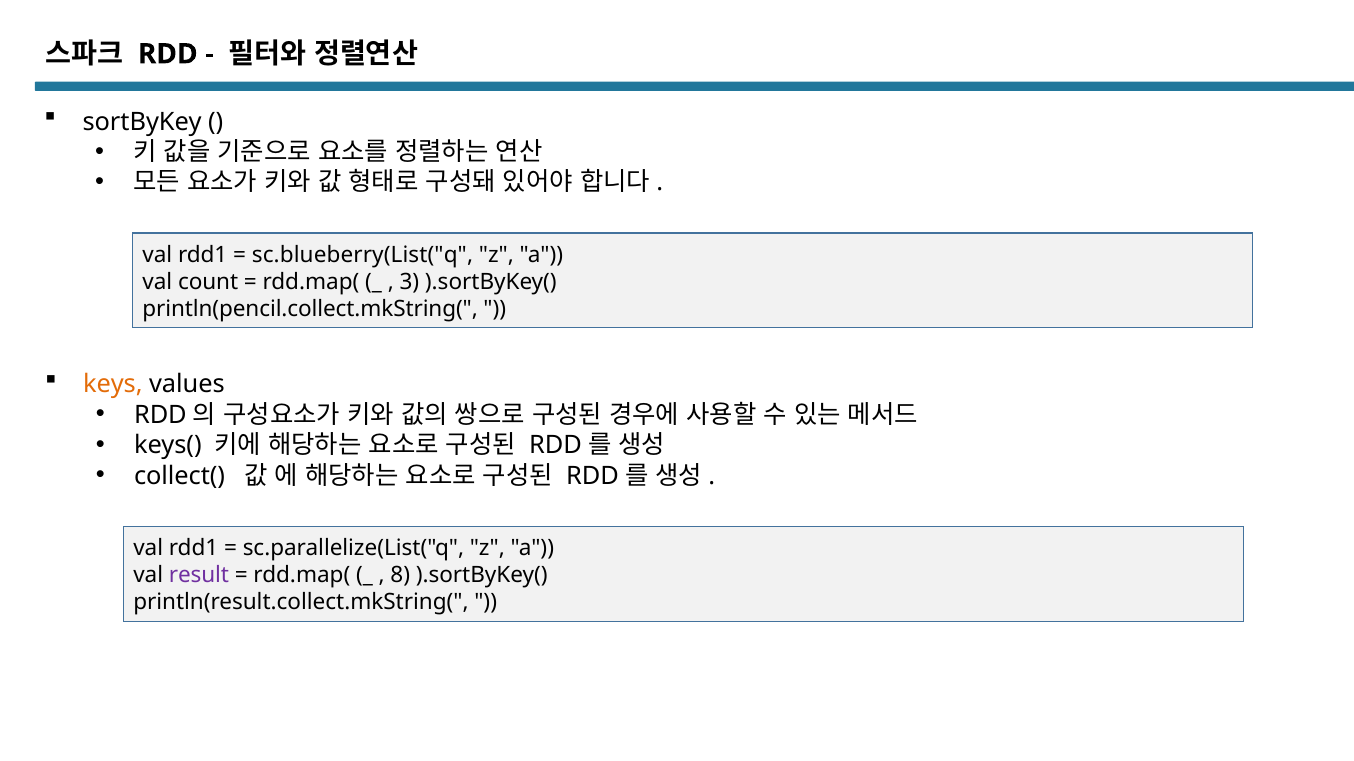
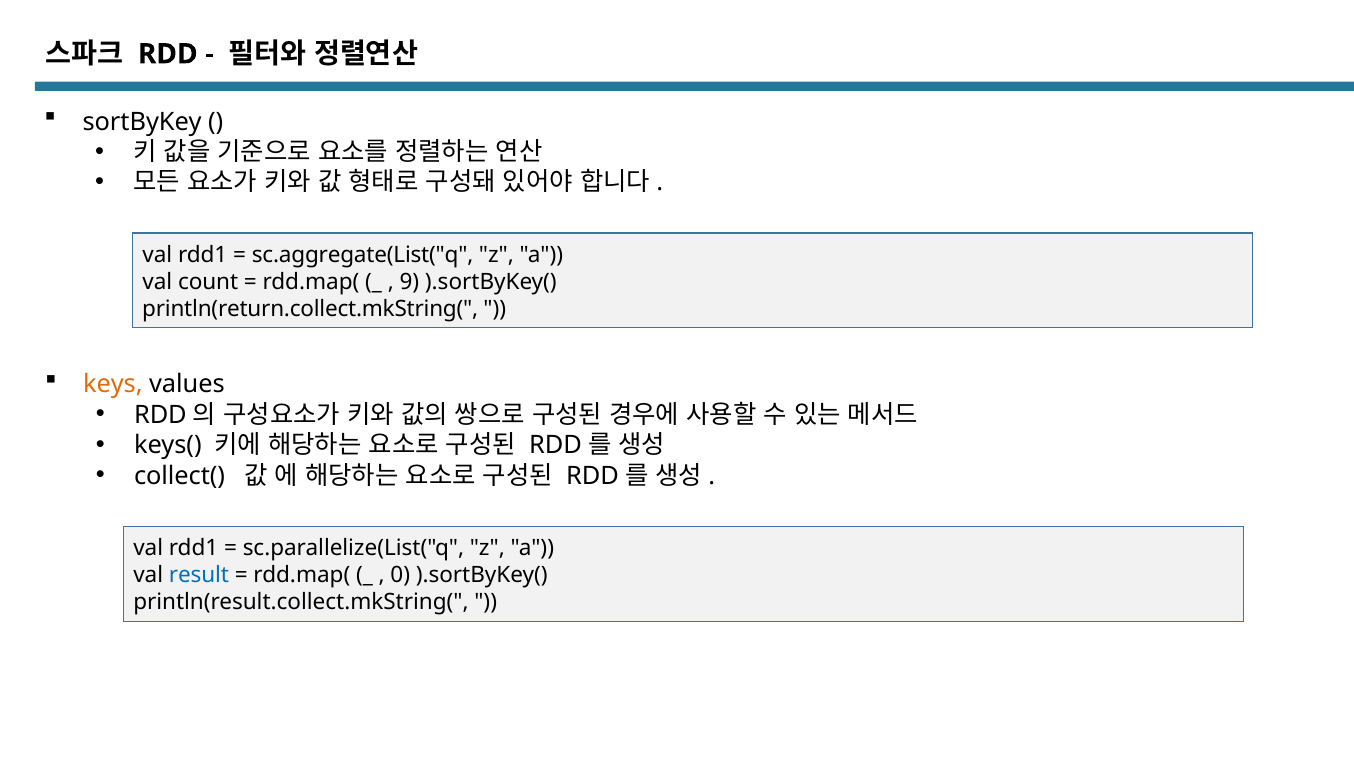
sc.blueberry(List("q: sc.blueberry(List("q -> sc.aggregate(List("q (363, 255)
3: 3 -> 9 (409, 282)
println(pencil.collect.mkString(: println(pencil.collect.mkString( -> println(return.collect.mkString( (310, 309)
result colour: purple -> blue (199, 576)
8: 8 -> 0 (400, 576)
